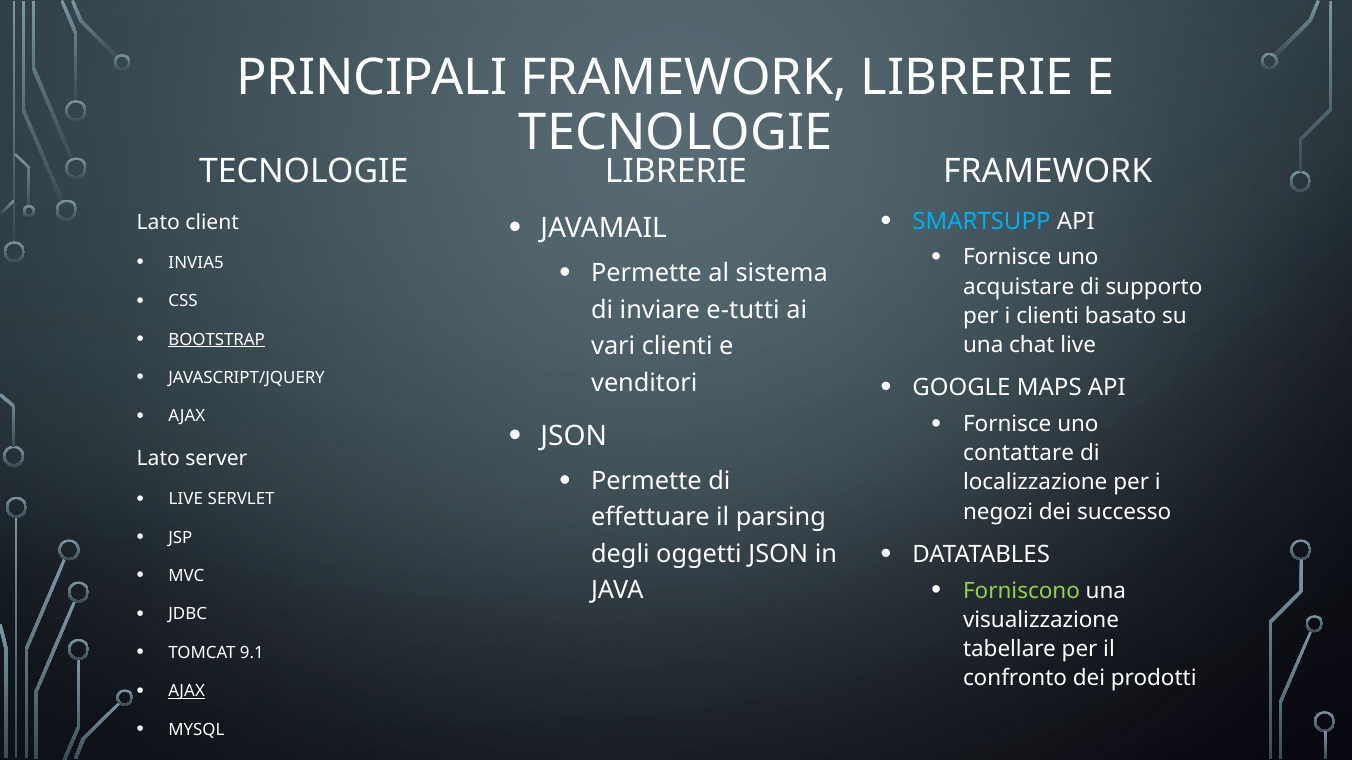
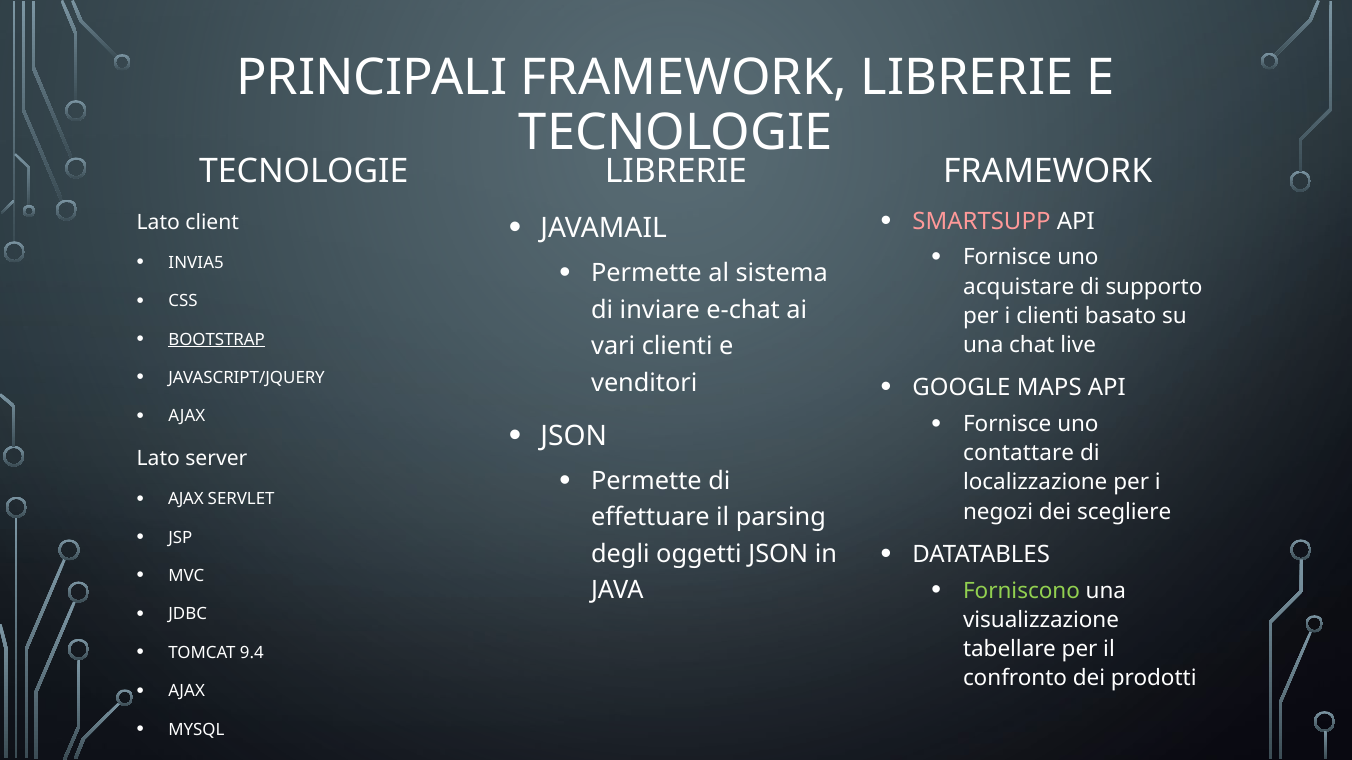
SMARTSUPP colour: light blue -> pink (981, 221)
e-tutti: e-tutti -> e-chat (743, 310)
LIVE: LIVE -> AJAX (186, 500)
successo: successo -> scegliere (1124, 512)
9.1: 9.1 -> 9.4 (252, 653)
AJAX underline: present -> none (187, 692)
